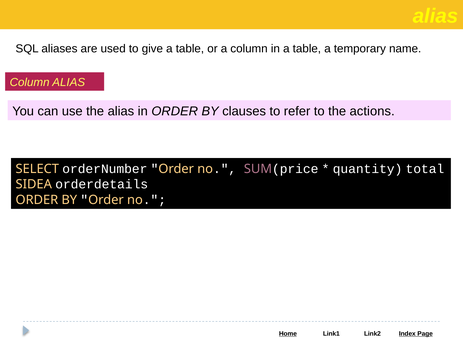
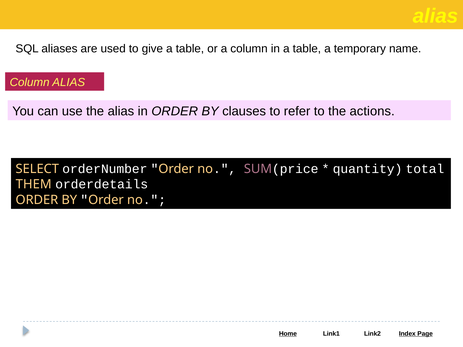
SIDEA: SIDEA -> THEM (34, 185)
